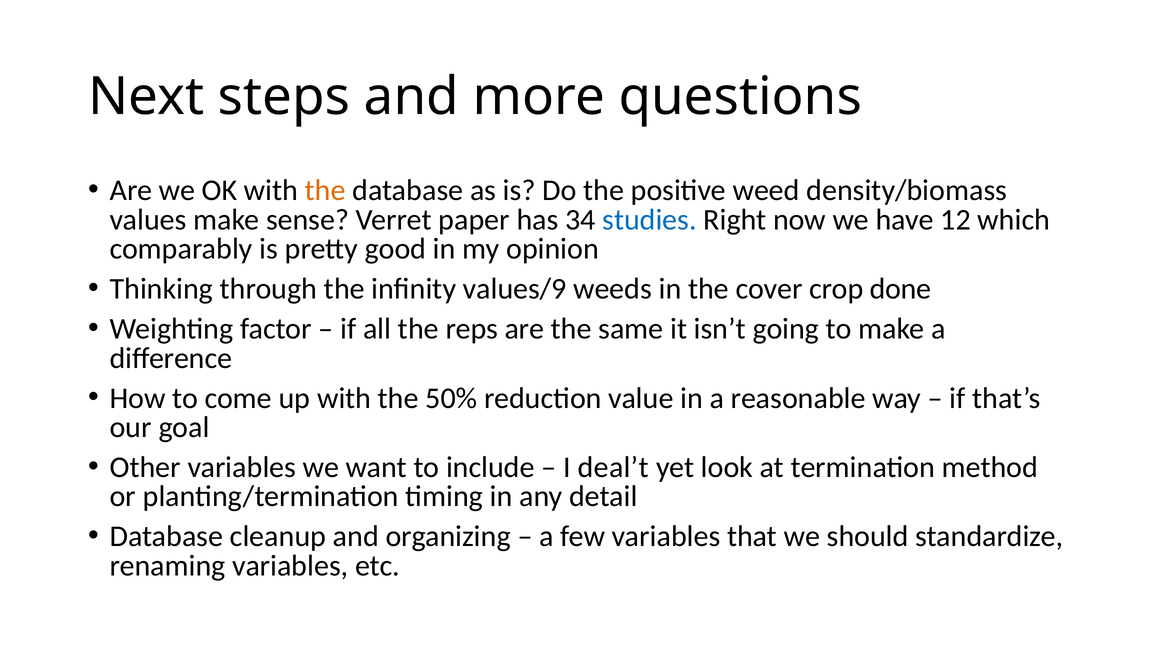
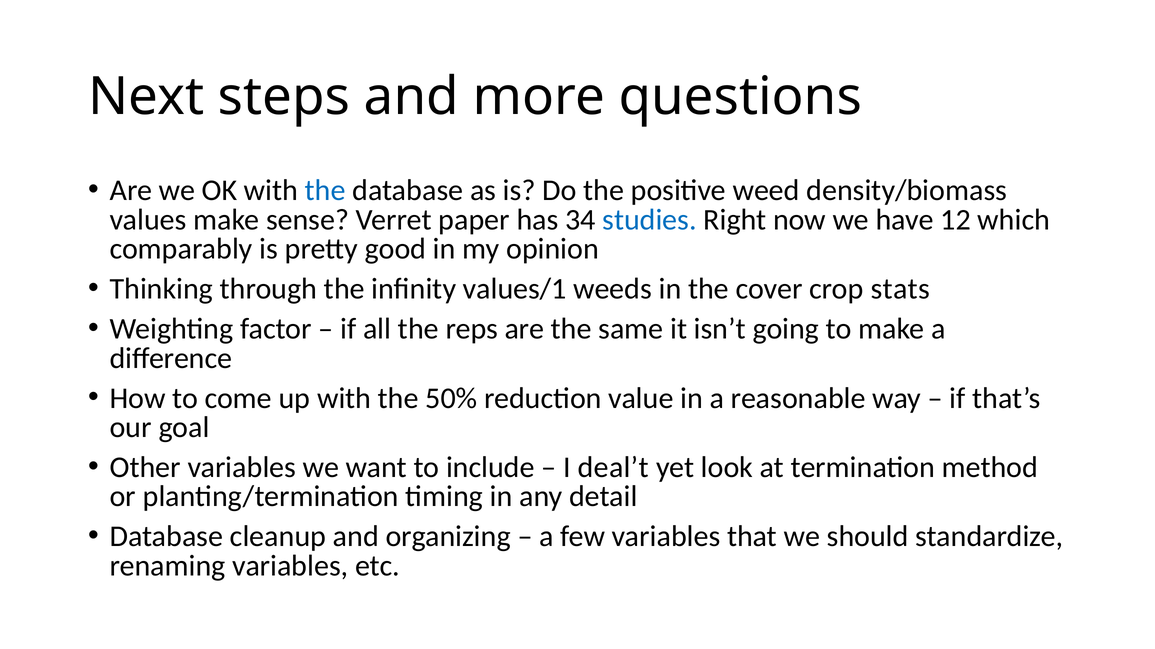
the colour: orange -> blue (325, 191)
values/9: values/9 -> values/1 (515, 289)
done: done -> stats (900, 289)
